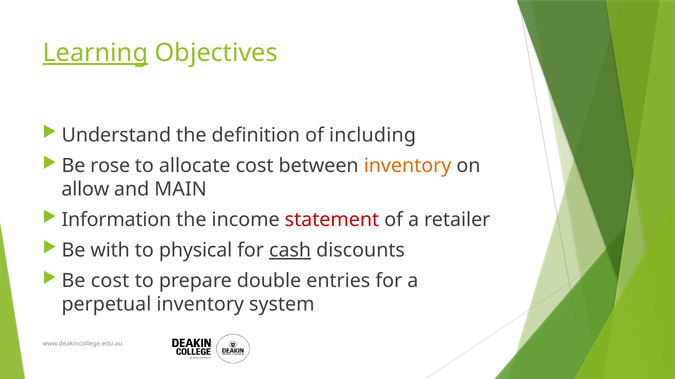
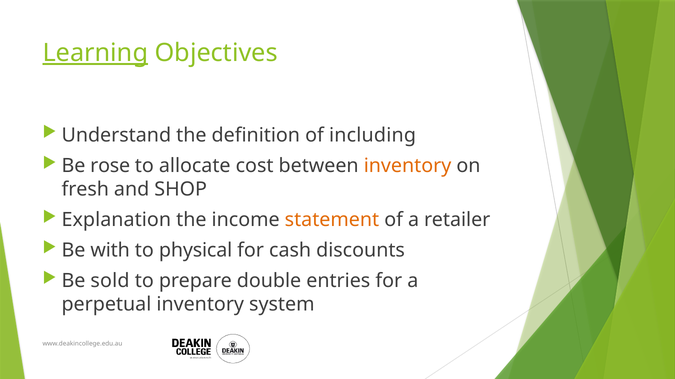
allow: allow -> fresh (85, 190)
MAIN: MAIN -> SHOP (181, 190)
Information: Information -> Explanation (116, 220)
statement colour: red -> orange (332, 220)
cash underline: present -> none (290, 251)
Be cost: cost -> sold (110, 281)
